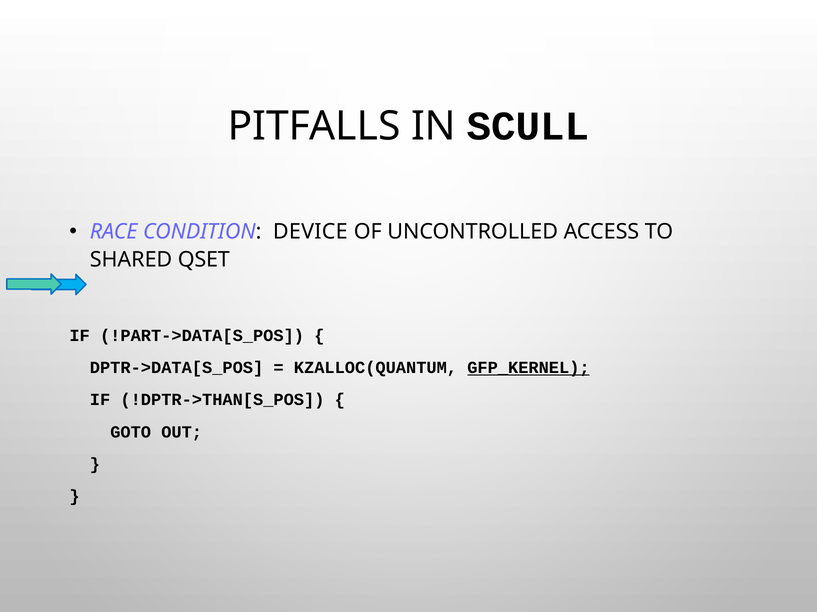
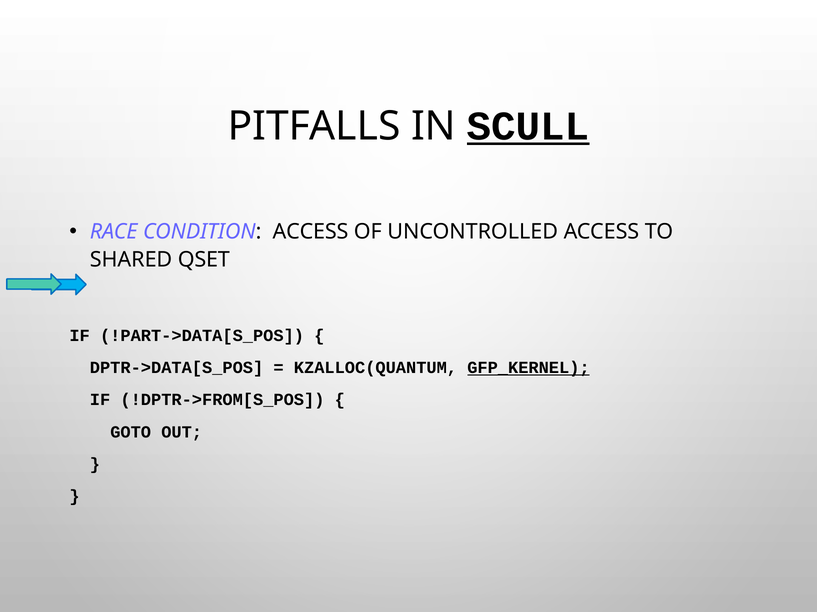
SCULL underline: none -> present (528, 126)
CONDITION DEVICE: DEVICE -> ACCESS (310, 232)
!DPTR->THAN[S_POS: !DPTR->THAN[S_POS -> !DPTR->FROM[S_POS (222, 400)
